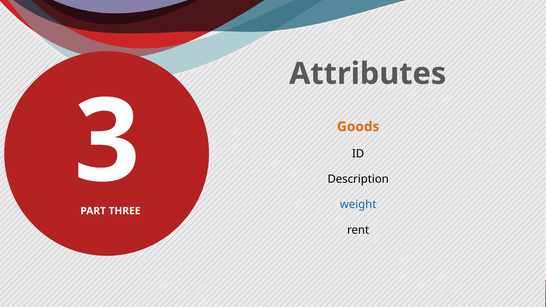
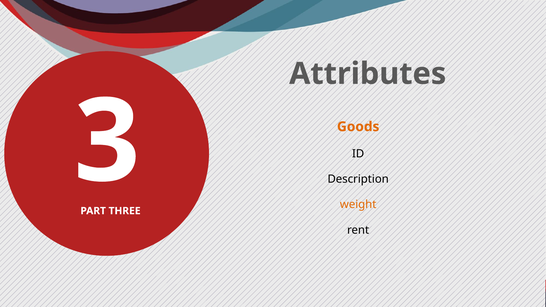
weight colour: blue -> orange (358, 205)
